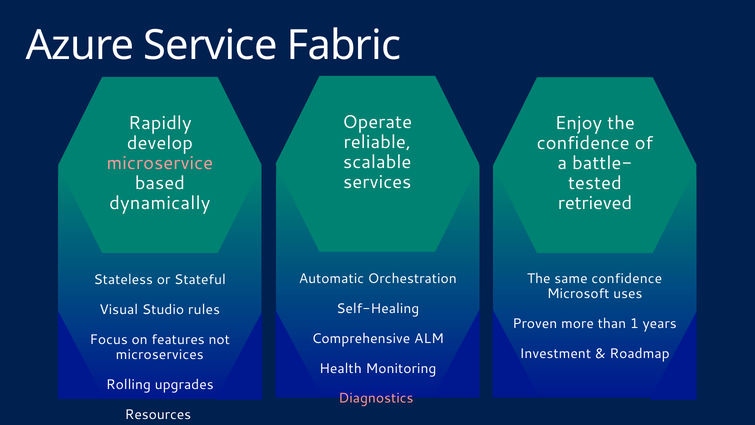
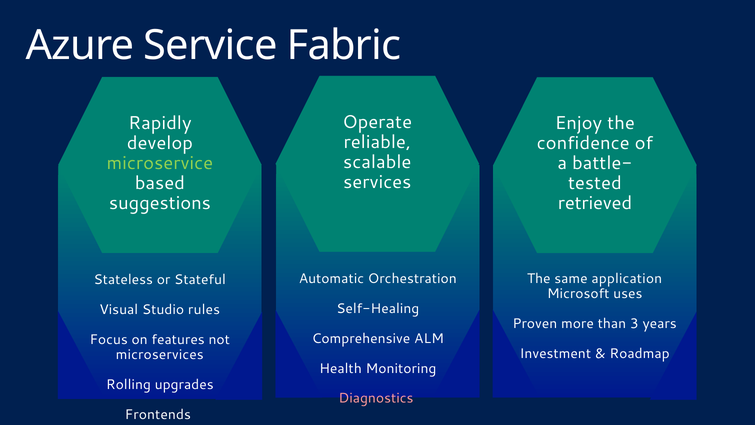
microservice colour: pink -> light green (160, 163)
dynamically: dynamically -> suggestions (160, 203)
same confidence: confidence -> application (627, 278)
1: 1 -> 3 (634, 323)
Resources: Resources -> Frontends (158, 414)
